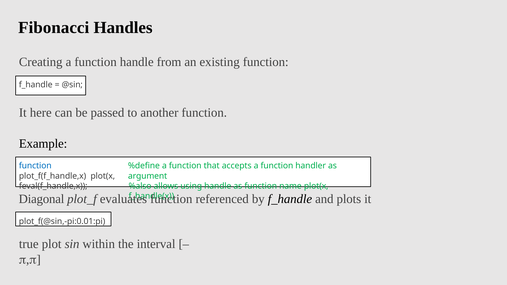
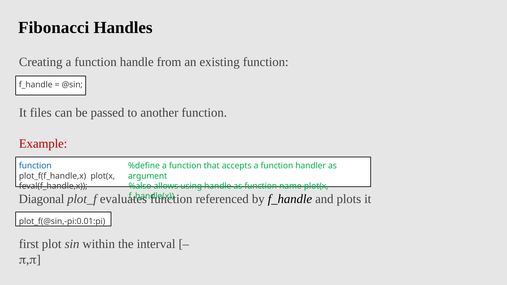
here: here -> files (41, 113)
Example colour: black -> red (43, 144)
true: true -> first (29, 244)
